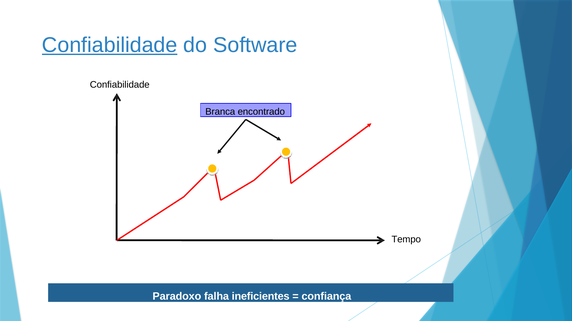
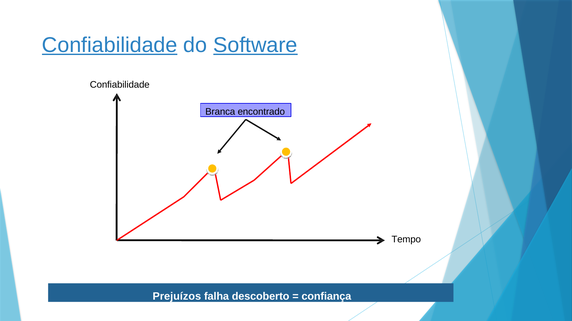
Software underline: none -> present (255, 45)
Paradoxo: Paradoxo -> Prejuízos (177, 297)
ineficientes: ineficientes -> descoberto (261, 297)
